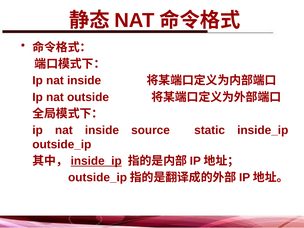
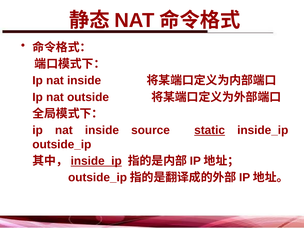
static underline: none -> present (210, 130)
